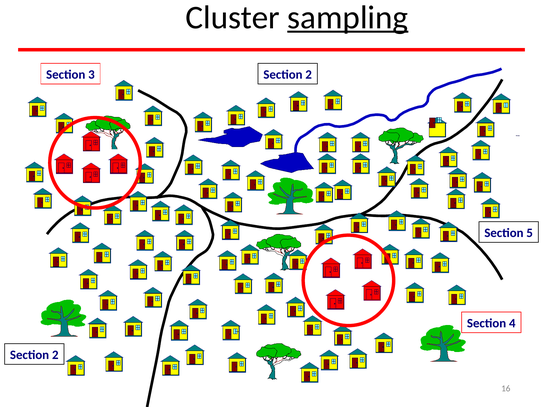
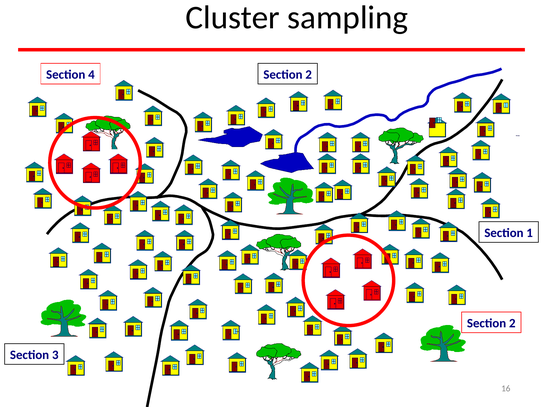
sampling underline: present -> none (348, 17)
3: 3 -> 4 (91, 75)
5: 5 -> 1 (530, 233)
4: 4 -> 2 (512, 323)
2: 2 -> 3 (55, 355)
